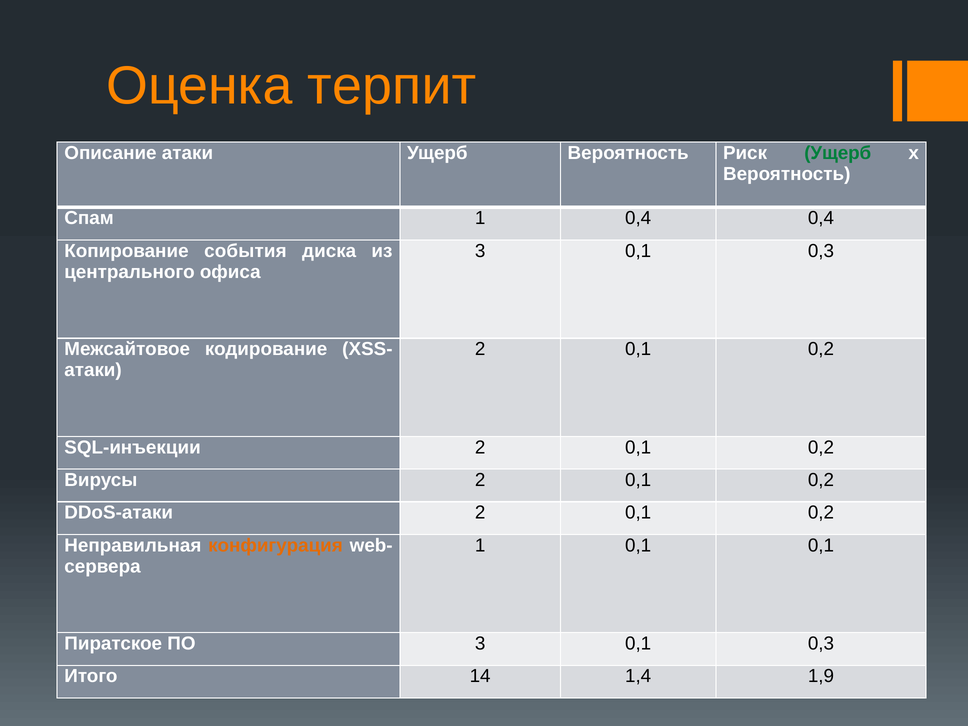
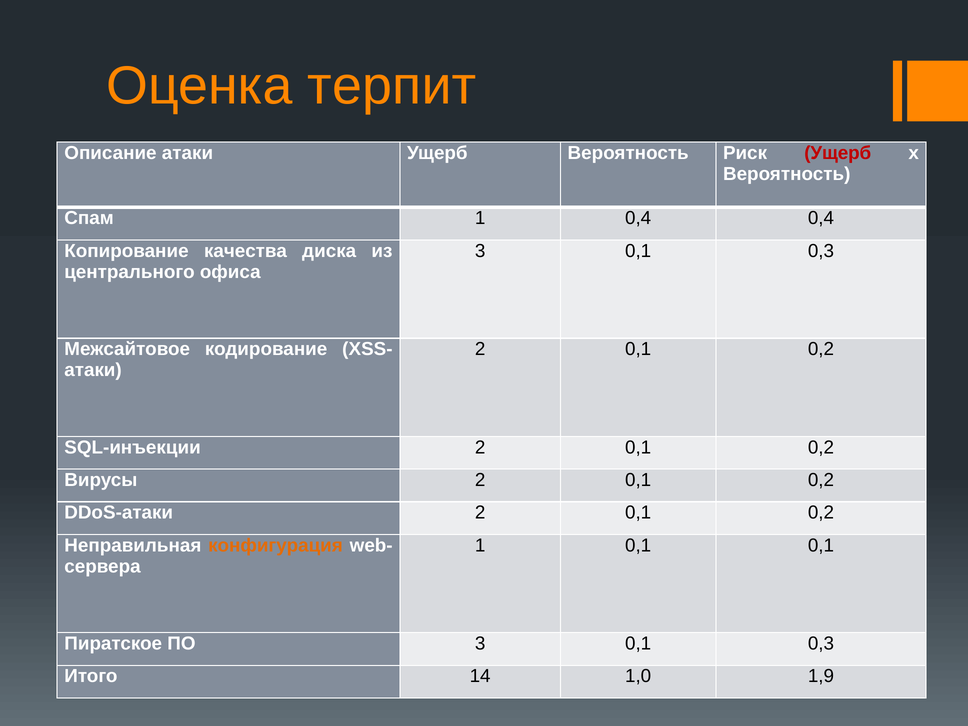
Ущерб colour: green -> red (838, 153)
события: события -> качества (245, 251)
1,4: 1,4 -> 1,0 (638, 676)
